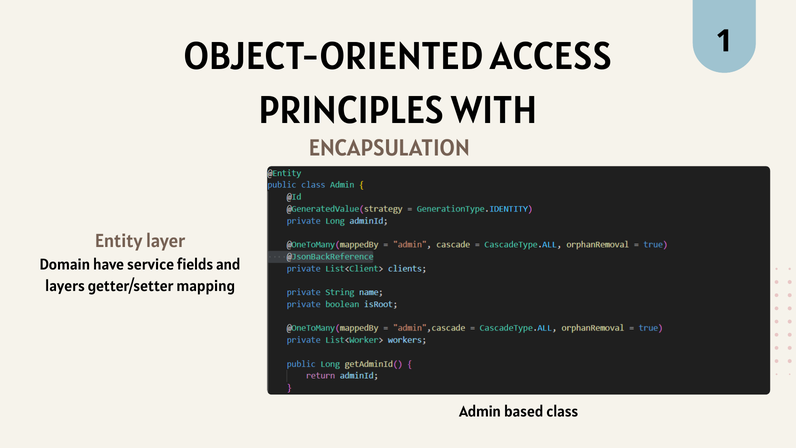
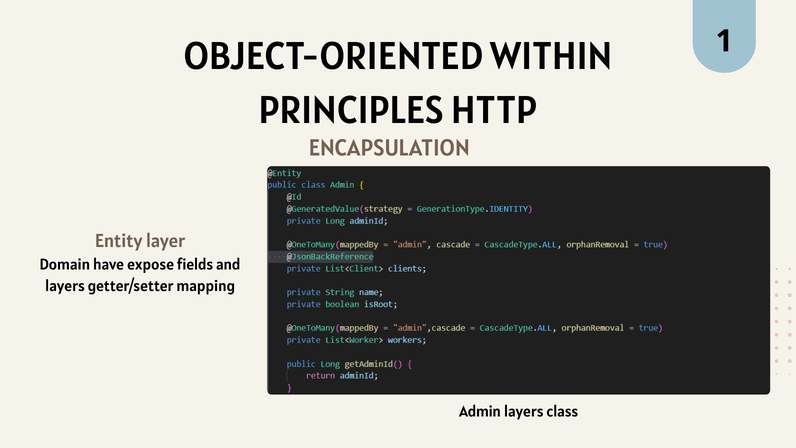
ACCESS: ACCESS -> WITHIN (551, 56)
WITH: WITH -> HTTP (494, 111)
service: service -> expose (151, 264)
Admin based: based -> layers (524, 412)
